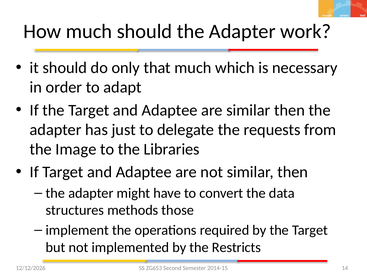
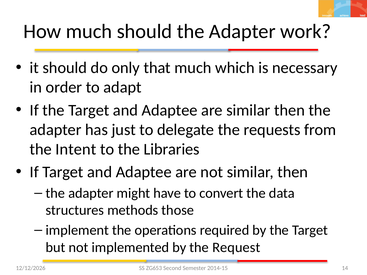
Image: Image -> Intent (76, 149)
Restricts: Restricts -> Request (236, 248)
